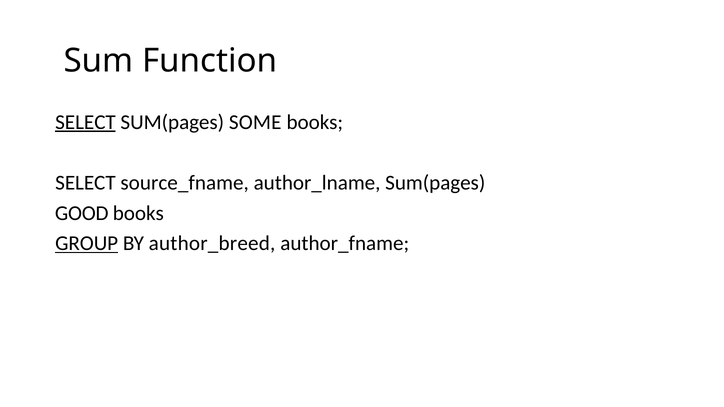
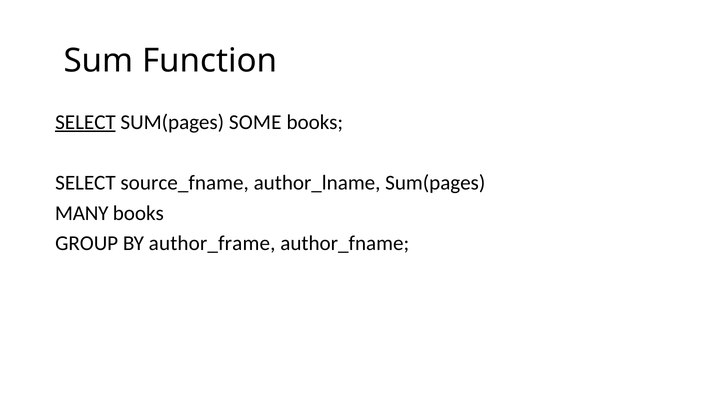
GOOD: GOOD -> MANY (82, 213)
GROUP underline: present -> none (87, 244)
author_breed: author_breed -> author_frame (212, 244)
